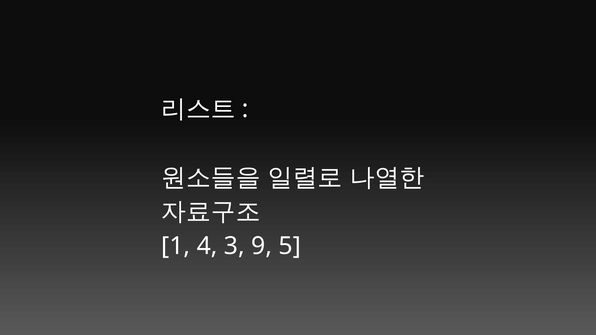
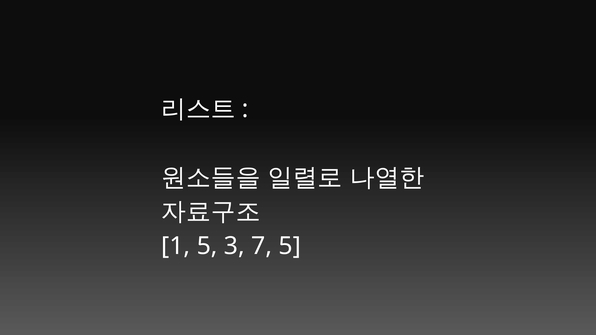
1 4: 4 -> 5 (207, 246)
9: 9 -> 7 (262, 246)
